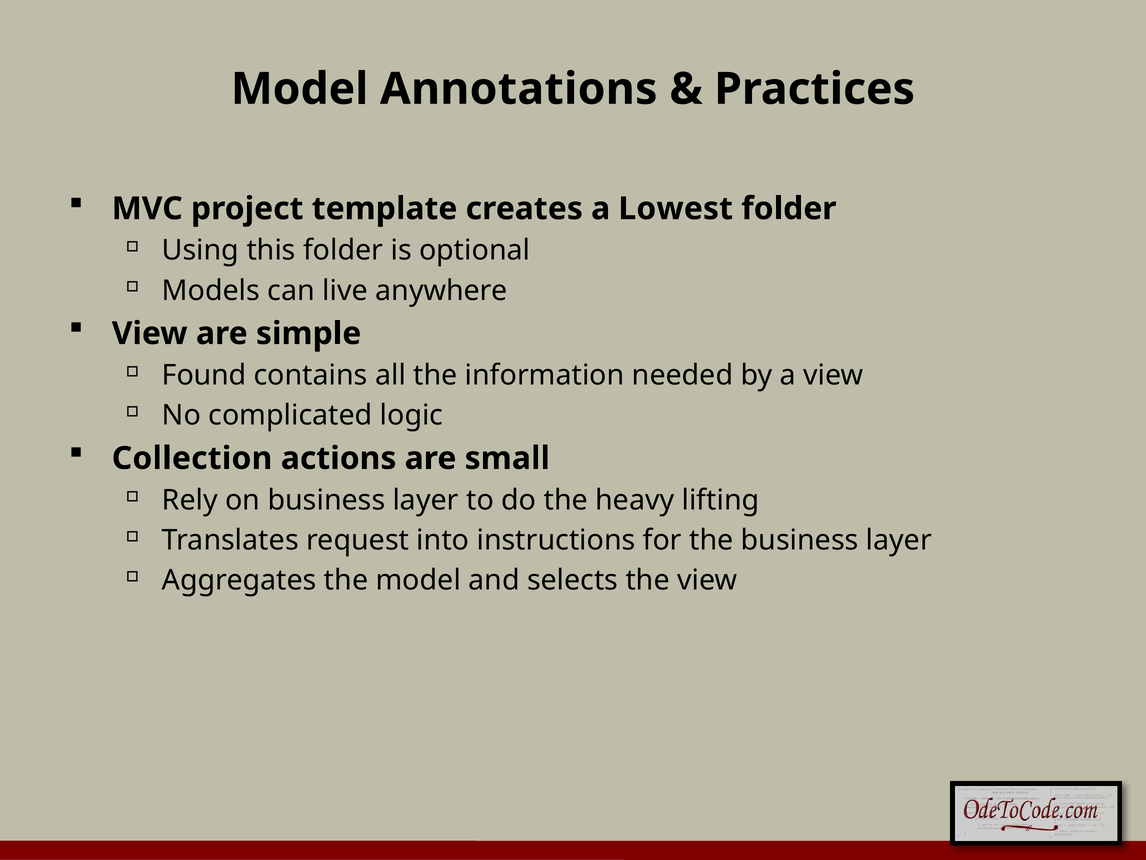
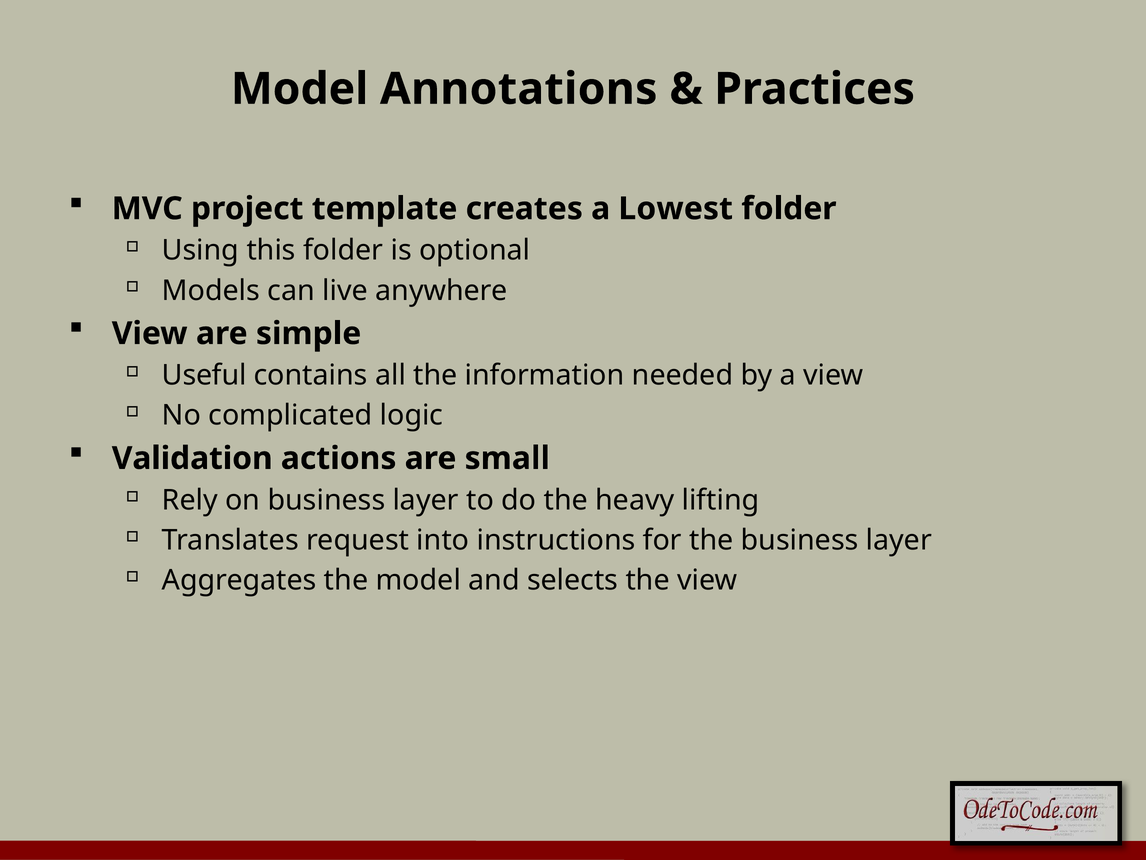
Found: Found -> Useful (204, 375)
Collection: Collection -> Validation (192, 458)
